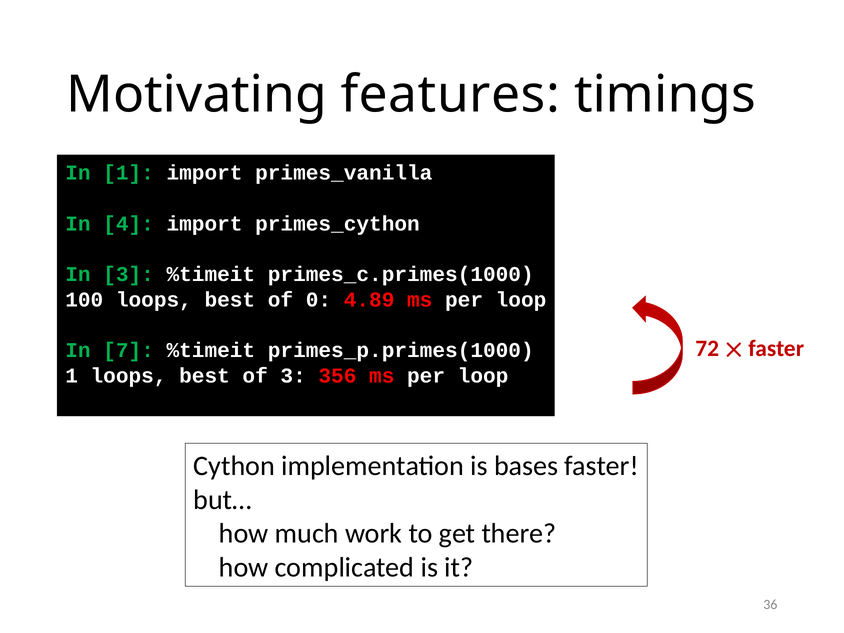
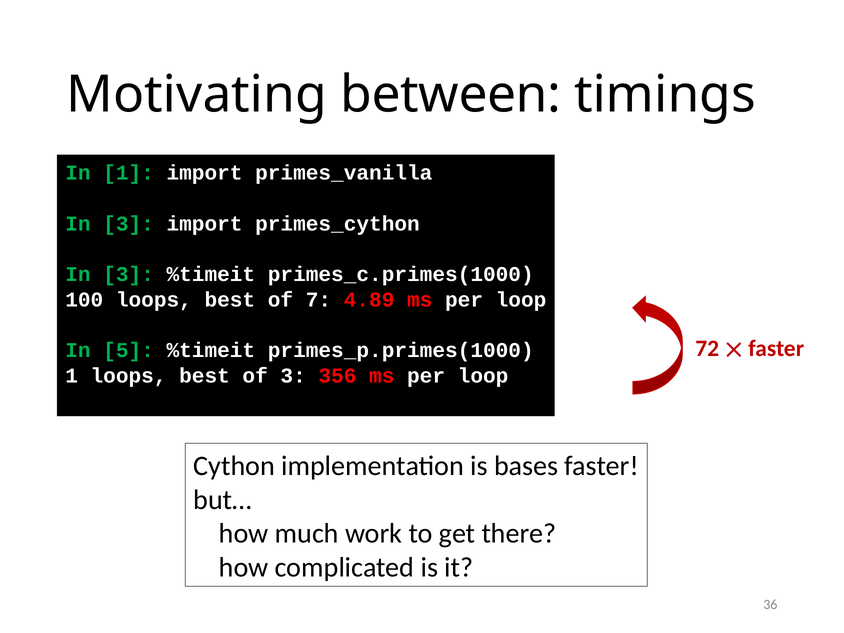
features: features -> between (451, 95)
4: 4 -> 3 (129, 224)
0: 0 -> 7 (318, 300)
7: 7 -> 5 (129, 350)
